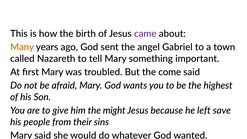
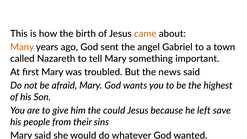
came colour: purple -> orange (145, 34)
come: come -> news (170, 72)
might: might -> could (114, 111)
